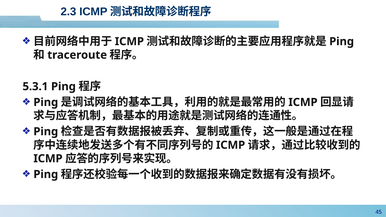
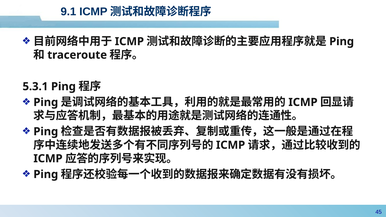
2.3: 2.3 -> 9.1 (68, 12)
